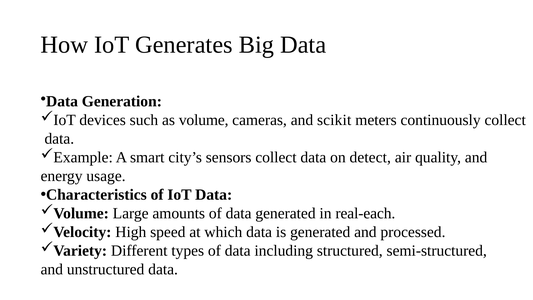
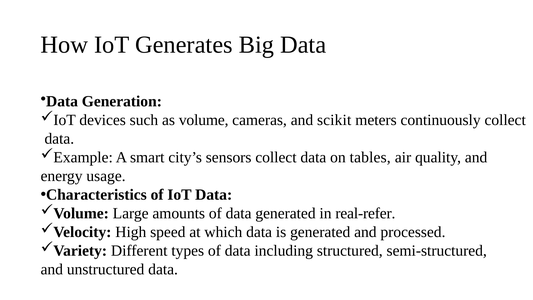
detect: detect -> tables (370, 157)
real-each: real-each -> real-refer (365, 213)
